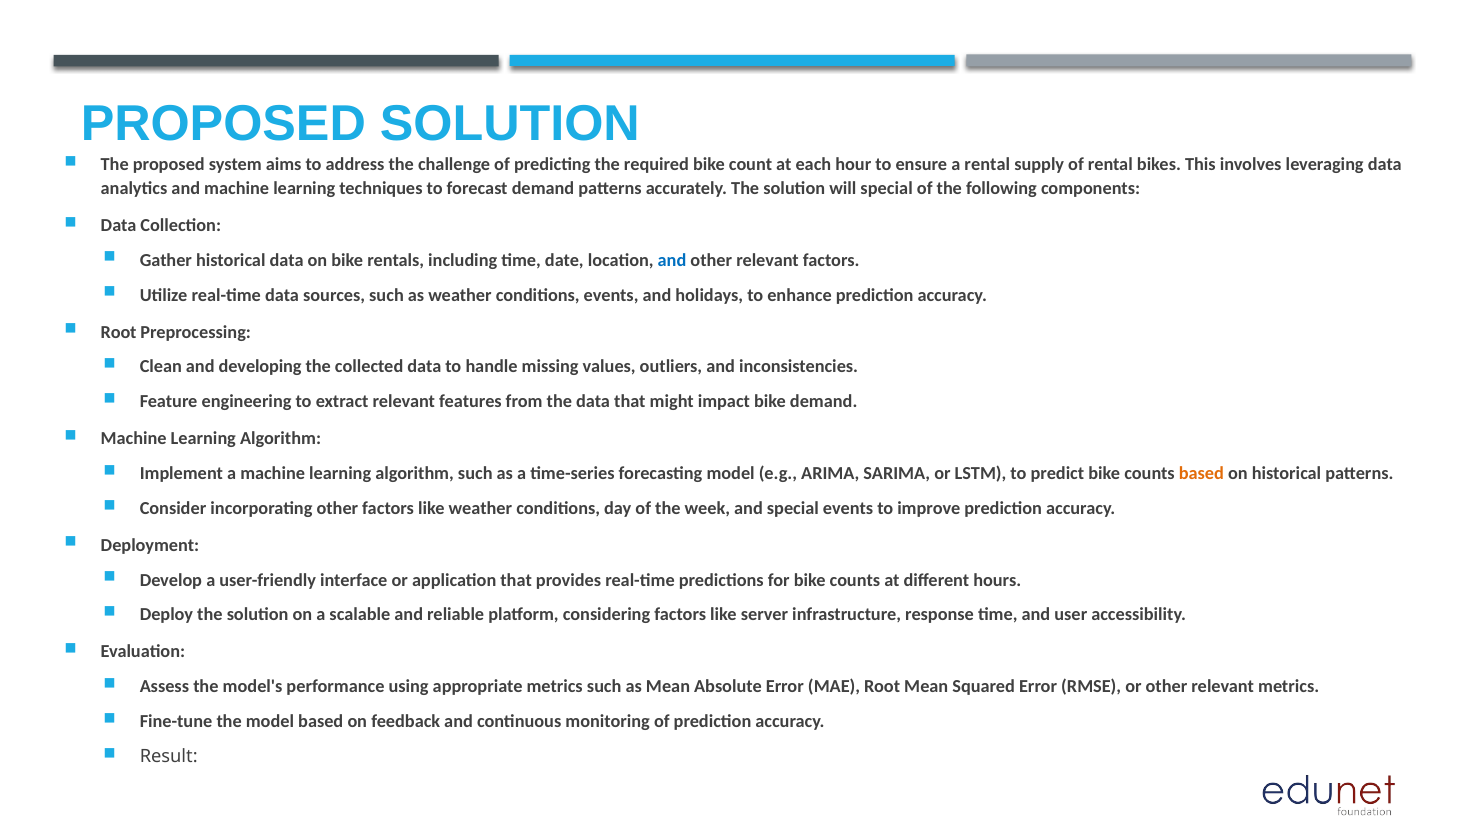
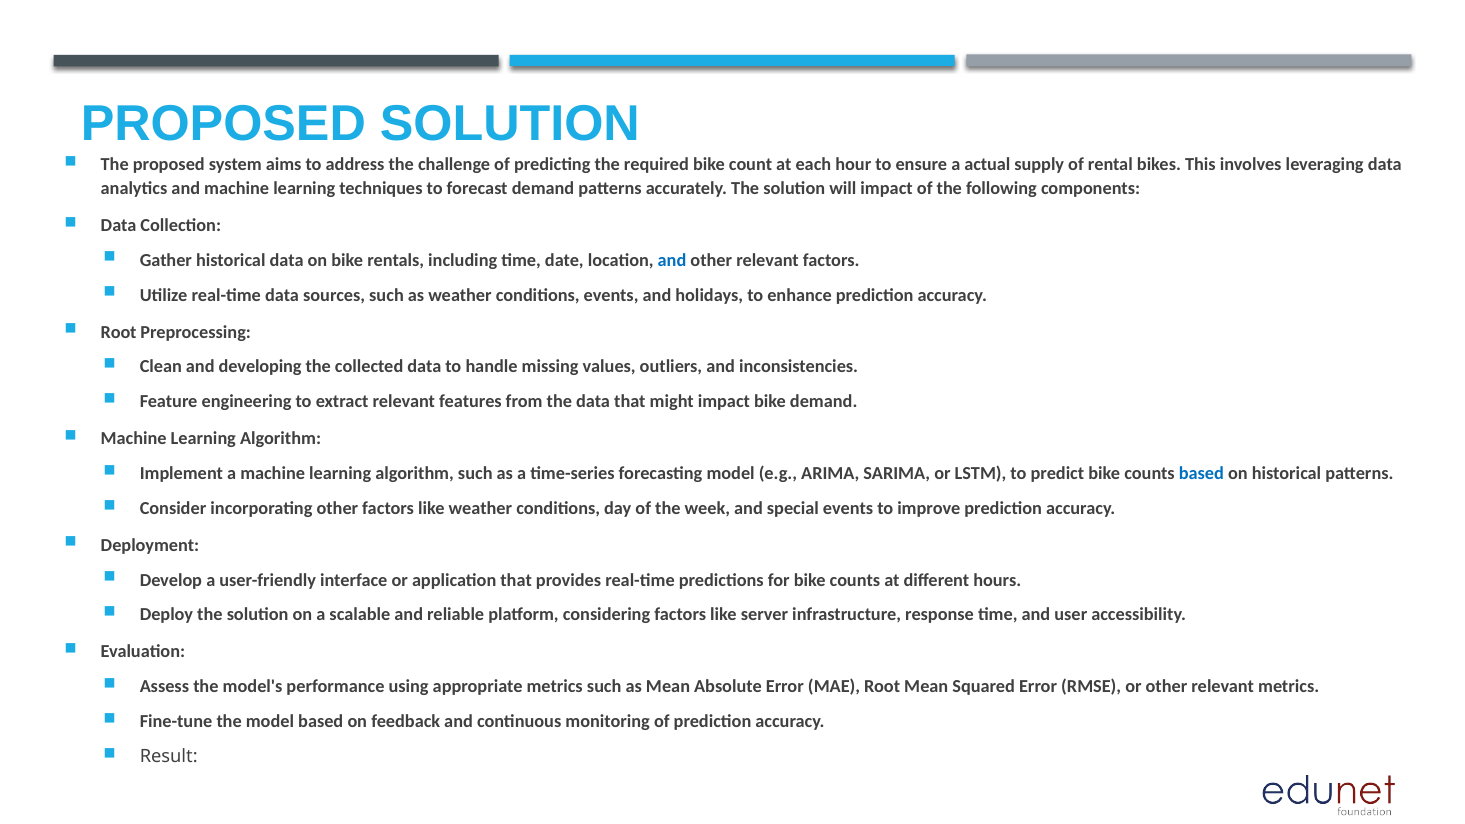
a rental: rental -> actual (987, 164)
will special: special -> impact (887, 188)
based colour: orange -> blue (1201, 473)
